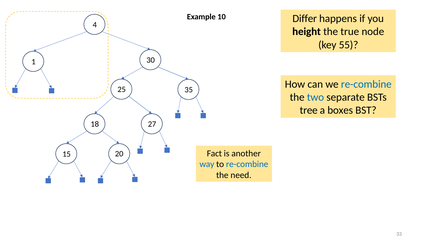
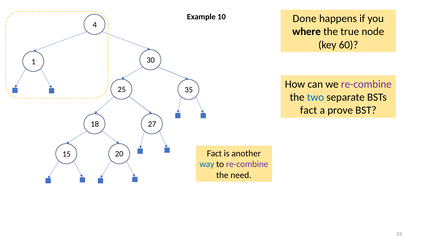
Differ: Differ -> Done (305, 19)
height: height -> where (307, 32)
55: 55 -> 60 (349, 45)
re-combine colour: blue -> purple (366, 84)
tree: tree -> fact (309, 110)
boxes: boxes -> prove (340, 110)
re-combine colour: blue -> purple (247, 164)
